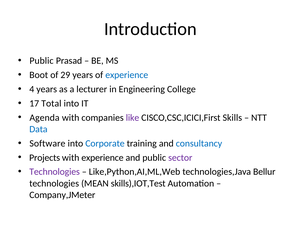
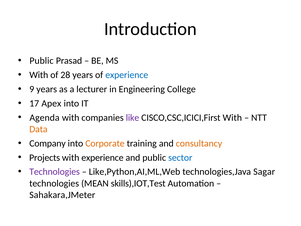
Boot: Boot -> With (39, 75)
29: 29 -> 28 (65, 75)
4: 4 -> 9 (32, 89)
Total: Total -> Apex (51, 103)
CISCO,CSC,ICICI,First Skills: Skills -> With (232, 117)
Data colour: blue -> orange (38, 129)
Software: Software -> Company (48, 143)
Corporate colour: blue -> orange (105, 143)
consultancy colour: blue -> orange (199, 143)
sector colour: purple -> blue (180, 157)
Bellur: Bellur -> Sagar (264, 172)
Company,JMeter: Company,JMeter -> Sahakara,JMeter (62, 195)
